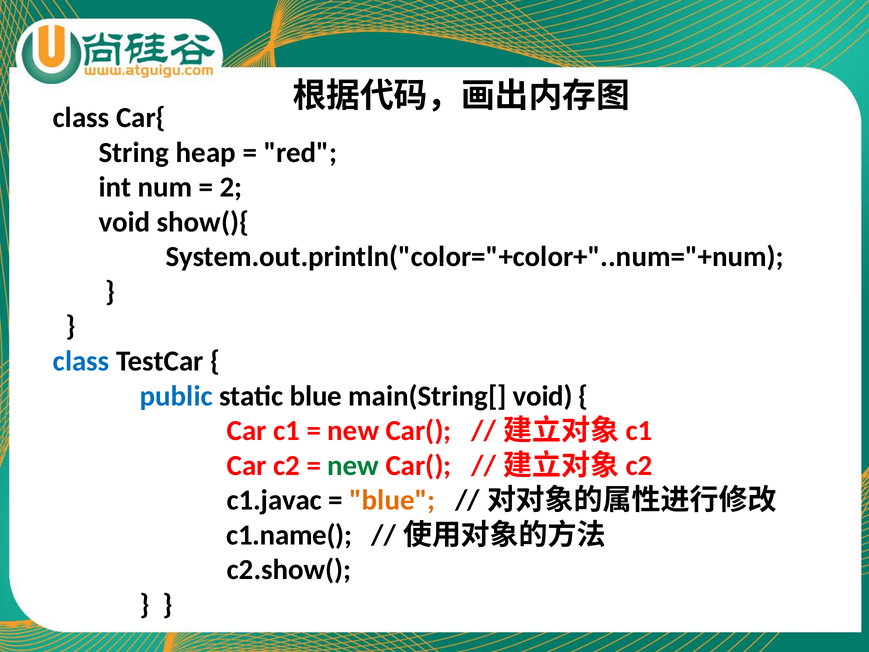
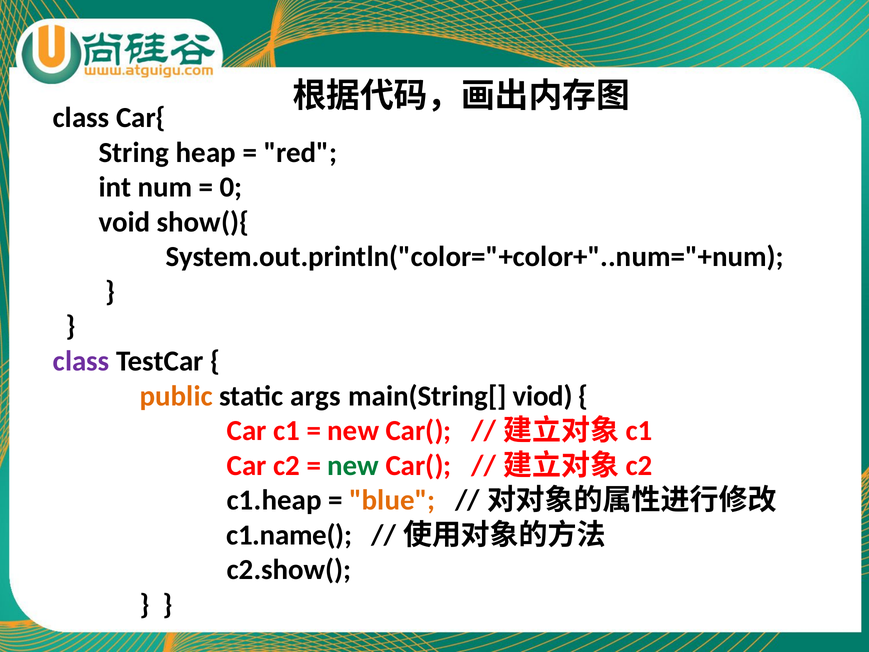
2: 2 -> 0 (231, 187)
class colour: blue -> purple (81, 361)
public colour: blue -> orange (176, 396)
static blue: blue -> args (316, 396)
main(String[ void: void -> viod (543, 396)
c1.javac: c1.javac -> c1.heap (274, 500)
